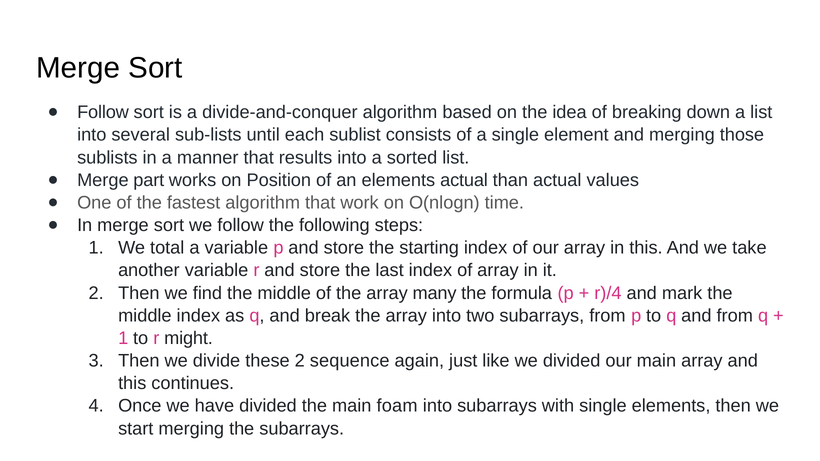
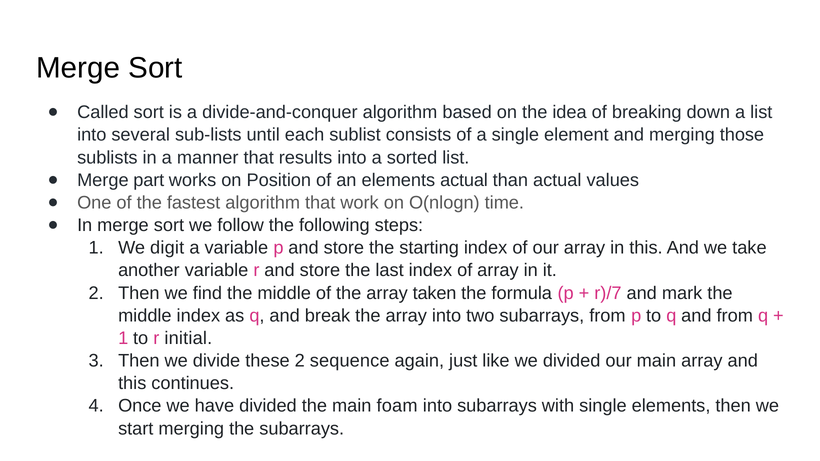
Follow: Follow -> Called (103, 112)
total: total -> digit (167, 248)
many: many -> taken (435, 293)
r)/4: r)/4 -> r)/7 (608, 293)
might: might -> initial (188, 338)
